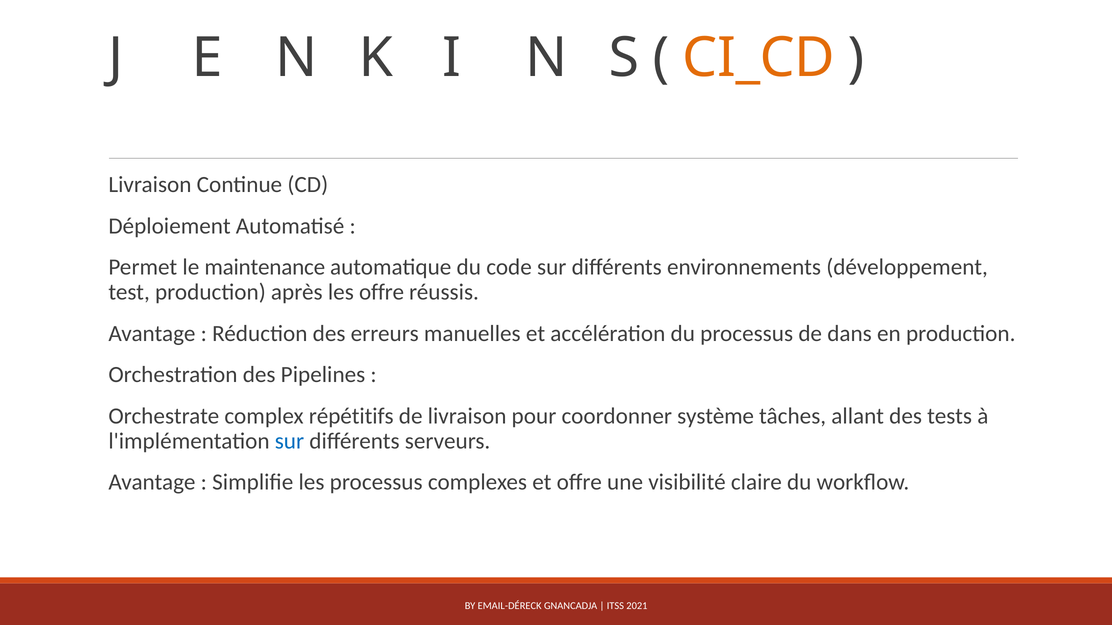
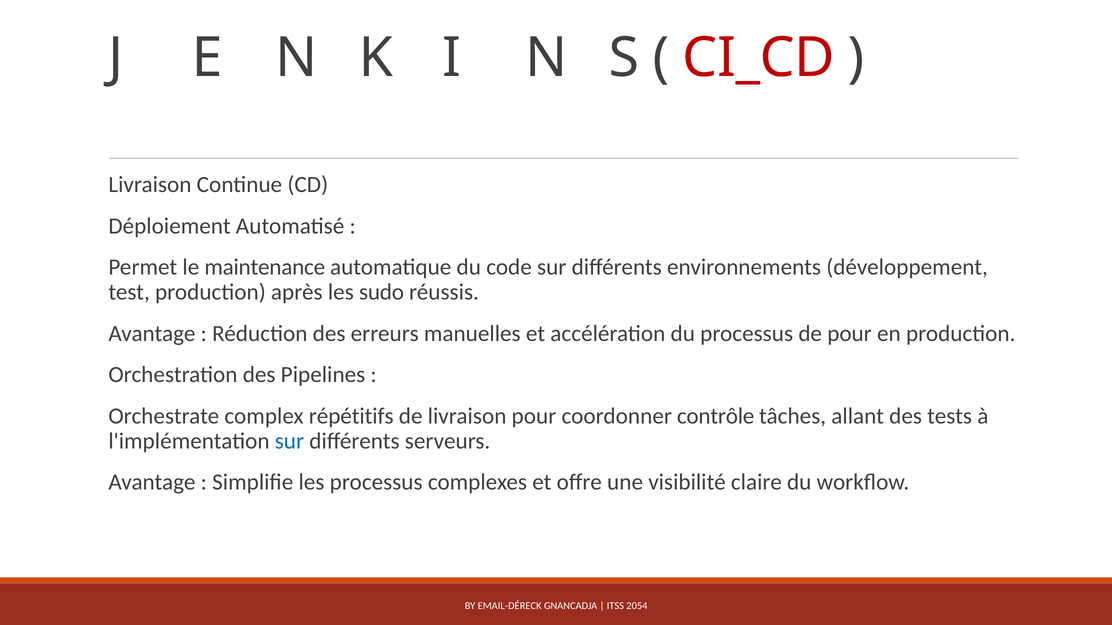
CI_CD colour: orange -> red (759, 58)
les offre: offre -> sudo (382, 293)
de dans: dans -> pour (850, 334)
système: système -> contrôle (716, 416)
2021: 2021 -> 2054 (637, 606)
